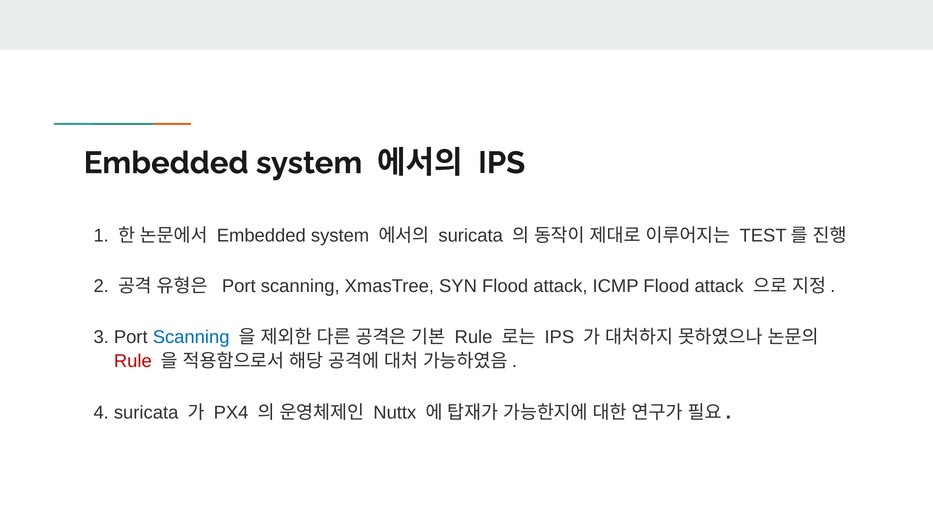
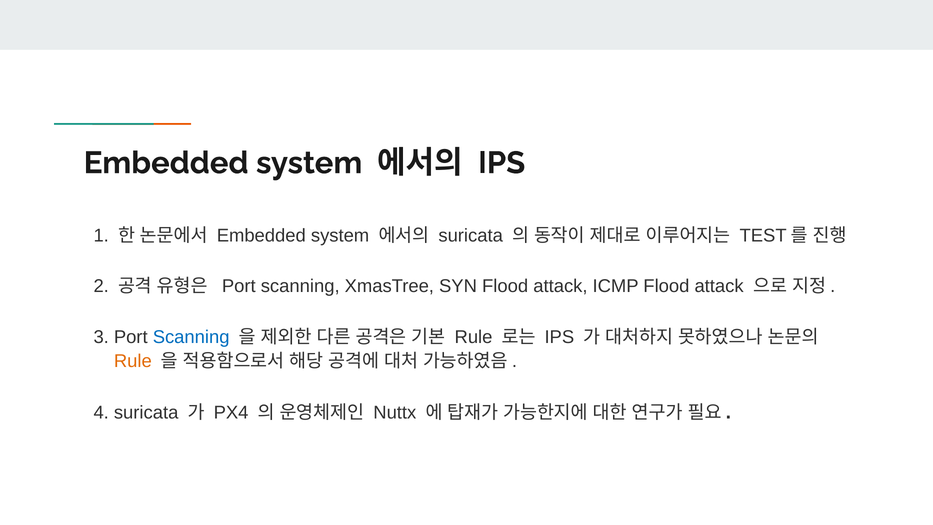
Rule colour: red -> orange (133, 361)
